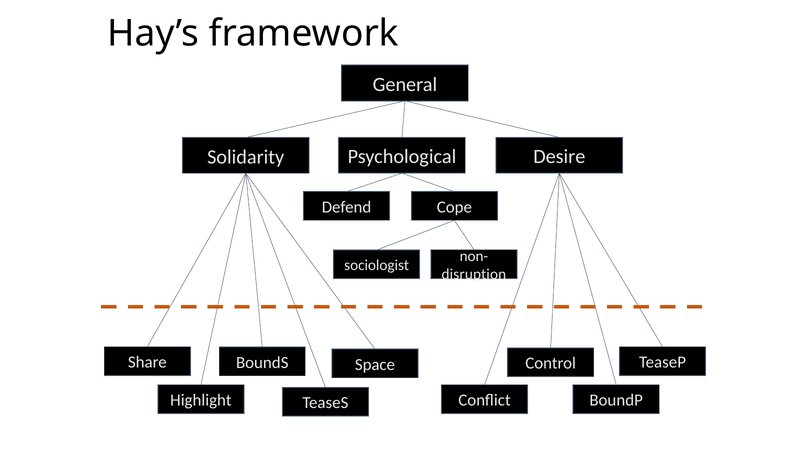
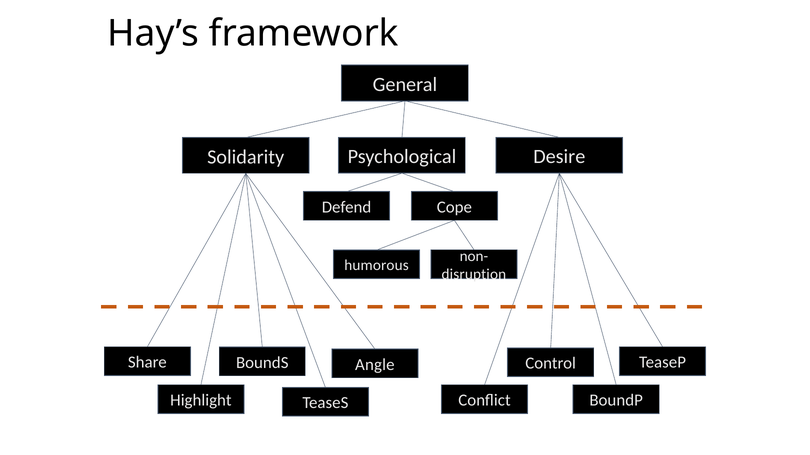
sociologist: sociologist -> humorous (377, 266)
Space: Space -> Angle (375, 365)
